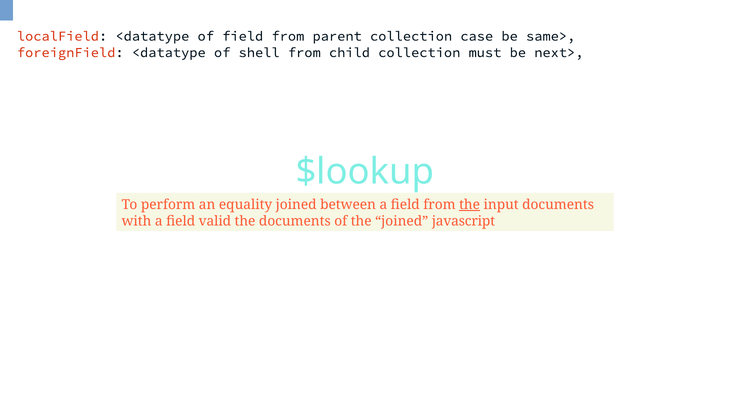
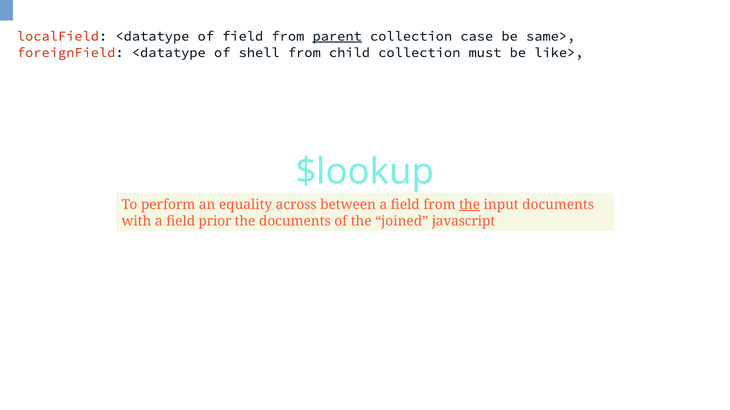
parent underline: none -> present (337, 36)
next>: next> -> like> (559, 53)
equality joined: joined -> across (296, 205)
valid: valid -> prior (215, 221)
